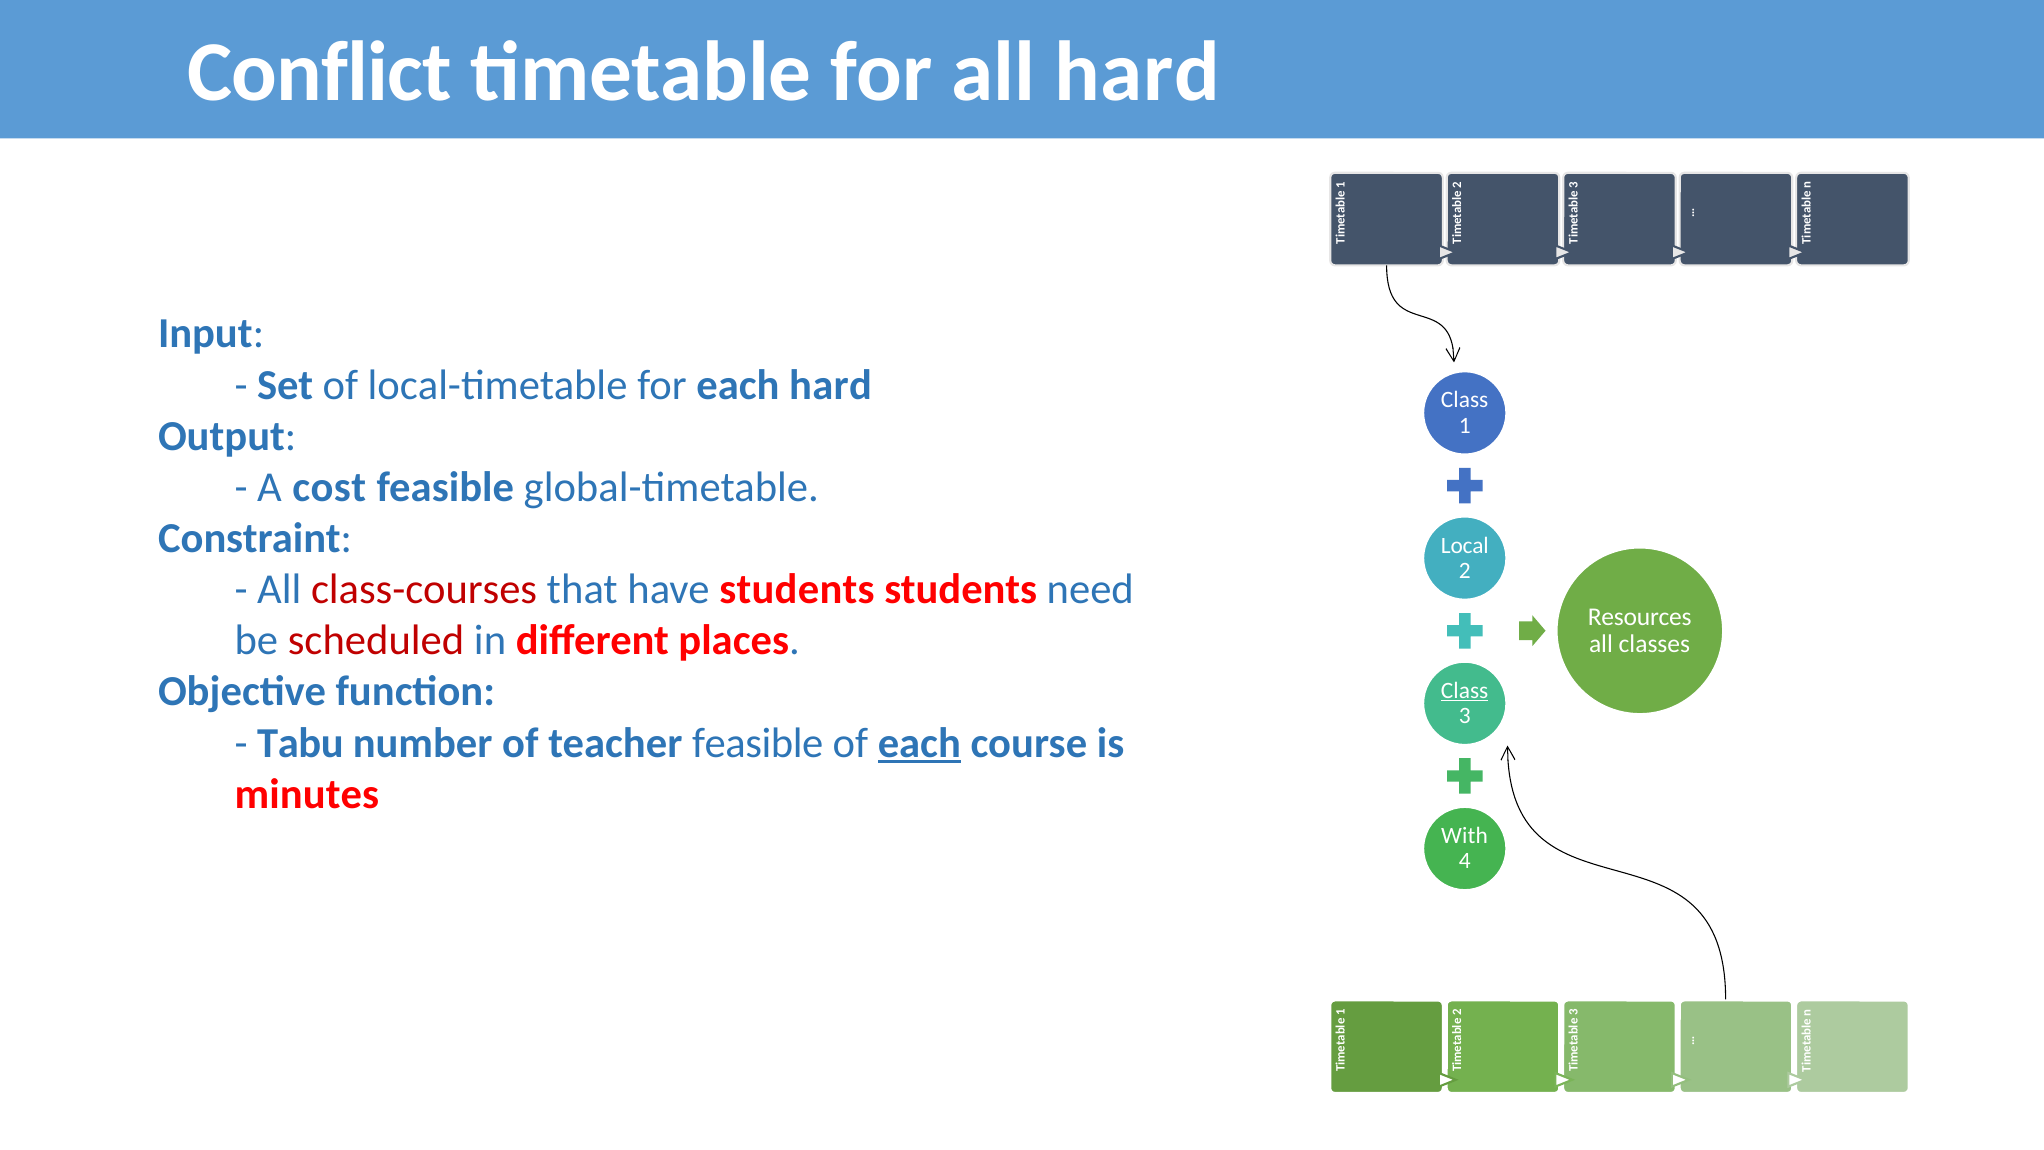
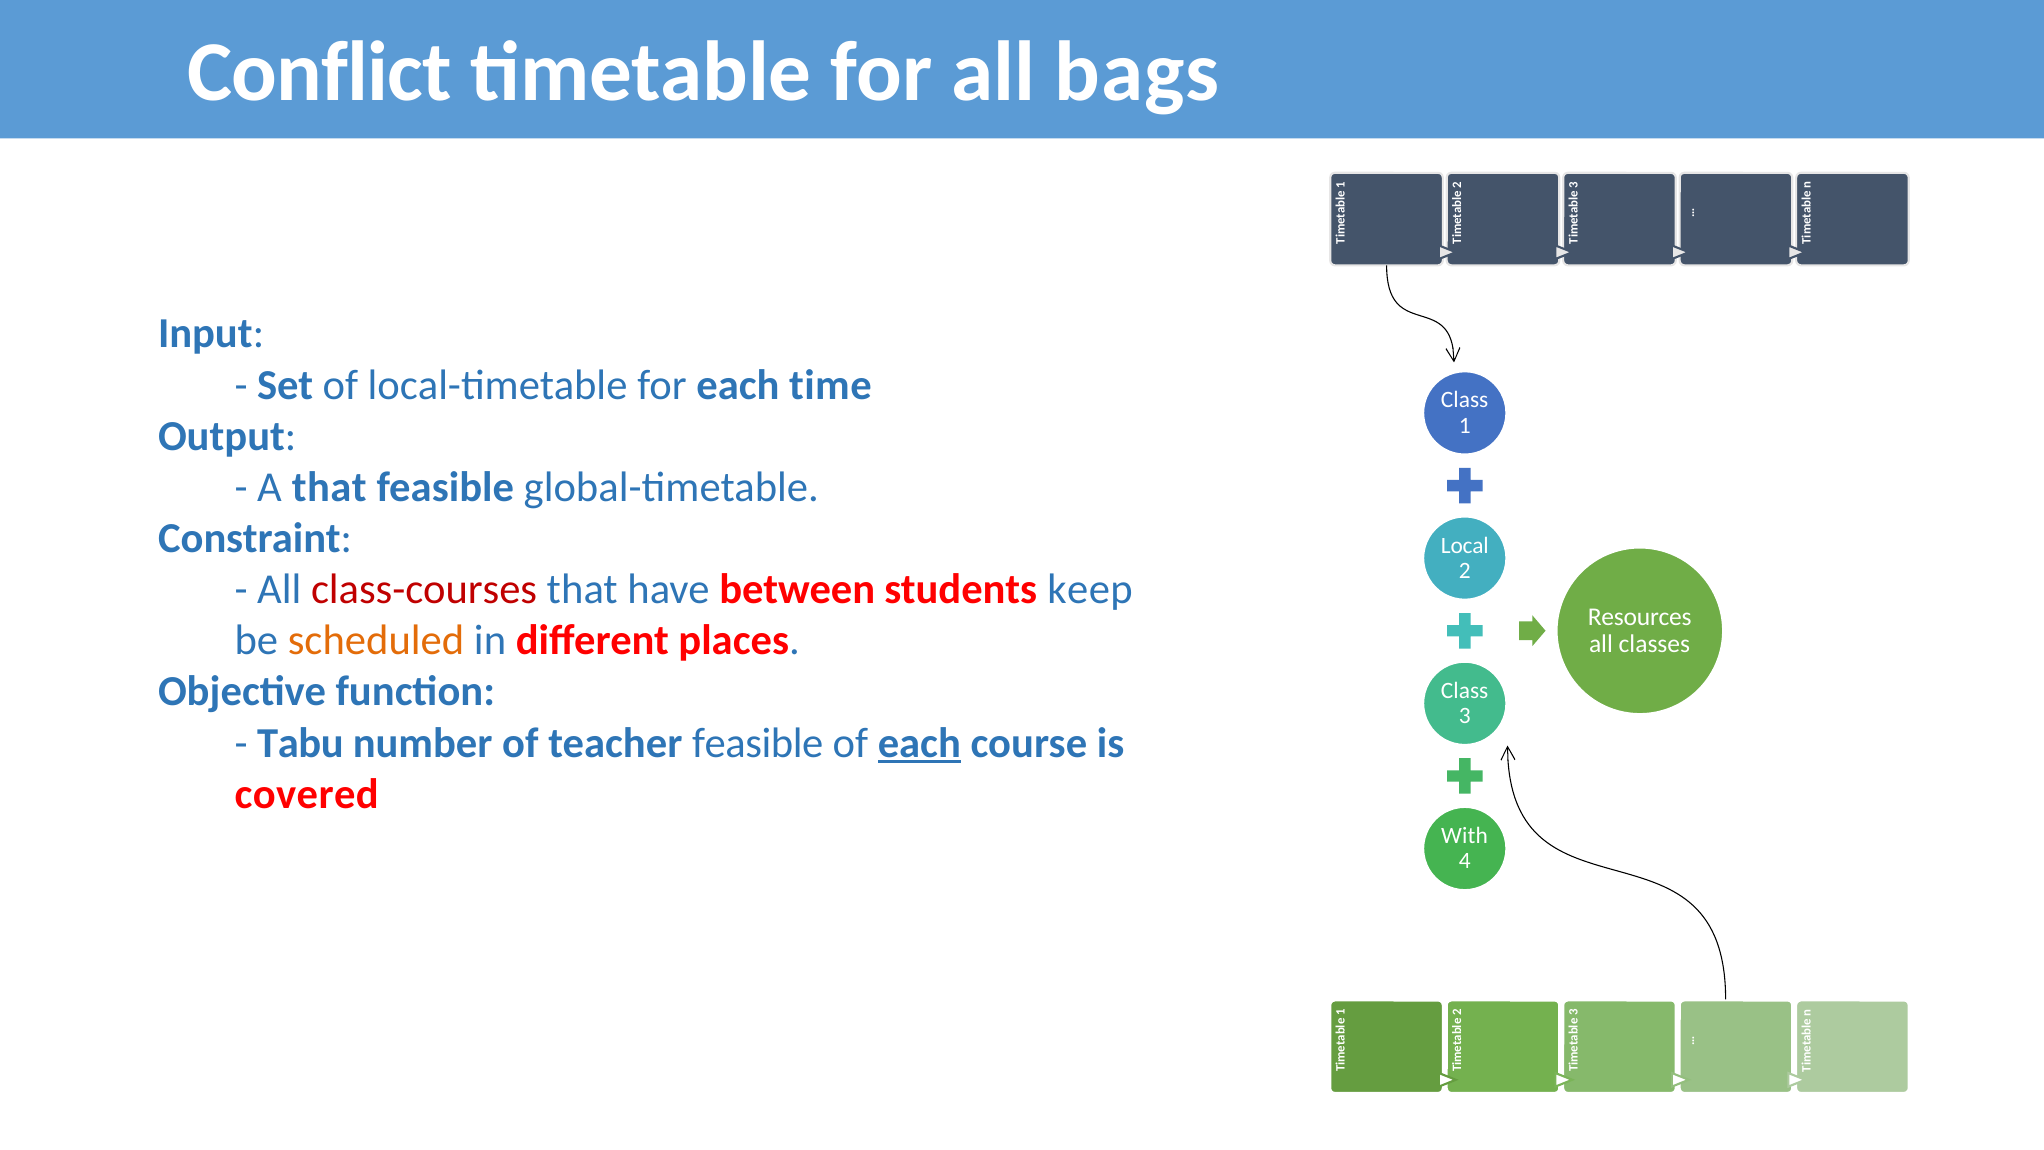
all hard: hard -> bags (1137, 72)
each hard: hard -> time (830, 385)
A cost: cost -> that (329, 487)
have students: students -> between (797, 589)
need: need -> keep (1090, 589)
scheduled colour: red -> orange (376, 641)
Class underline: present -> none (1465, 690)
minutes: minutes -> covered (307, 794)
